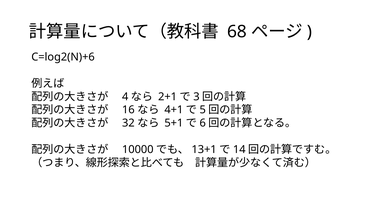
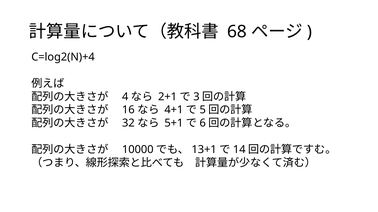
C=log2(N)+6: C=log2(N)+6 -> C=log2(N)+4 (63, 57)
